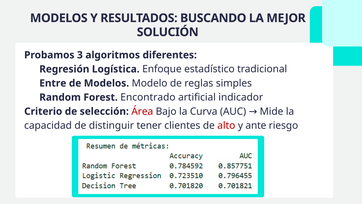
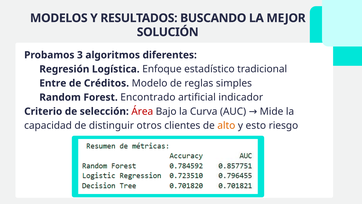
de Modelos: Modelos -> Créditos (106, 83)
tener: tener -> otros (149, 125)
alto colour: red -> orange (226, 125)
ante: ante -> esto (256, 125)
